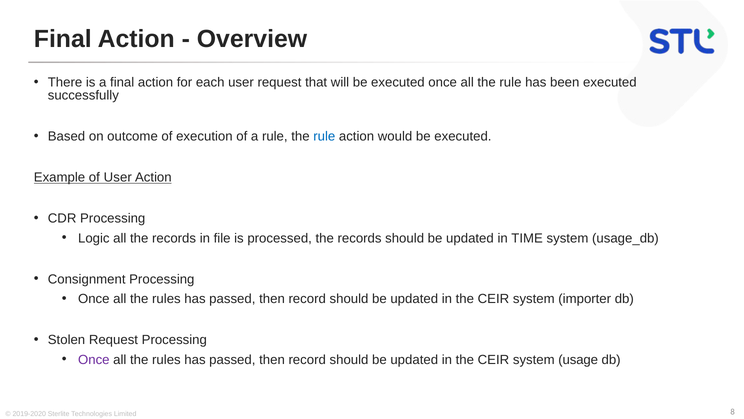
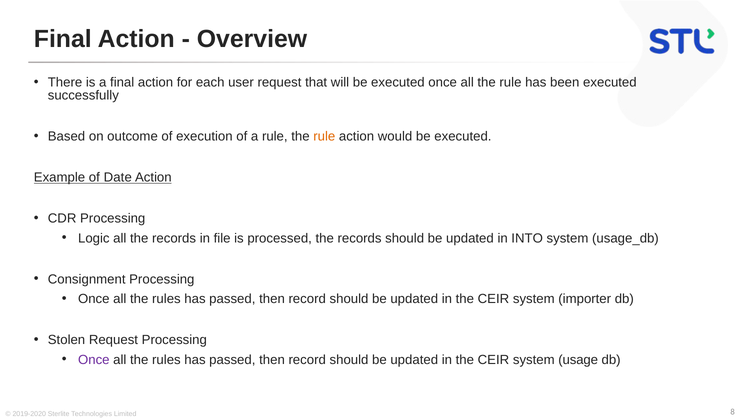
rule colour: blue -> orange (324, 136)
of User: User -> Date (118, 177)
TIME: TIME -> INTO (527, 238)
